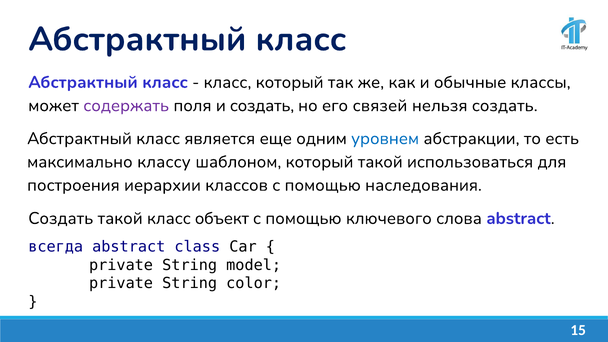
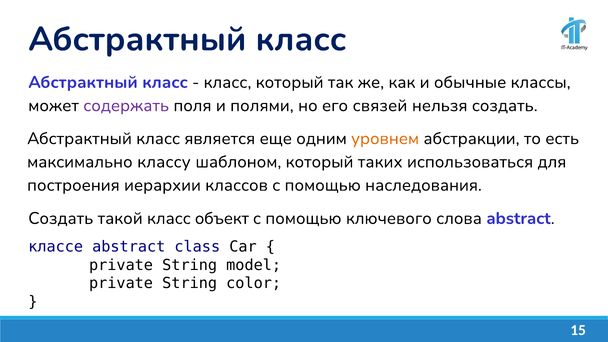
и создать: создать -> полями (262, 106)
уровнем colour: blue -> orange (385, 139)
который такой: такой -> таких (380, 162)
всегда: всегда -> классе (56, 247)
